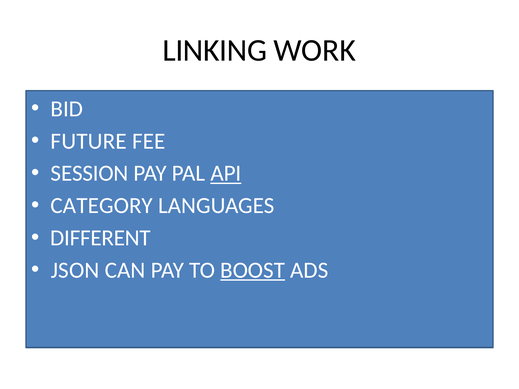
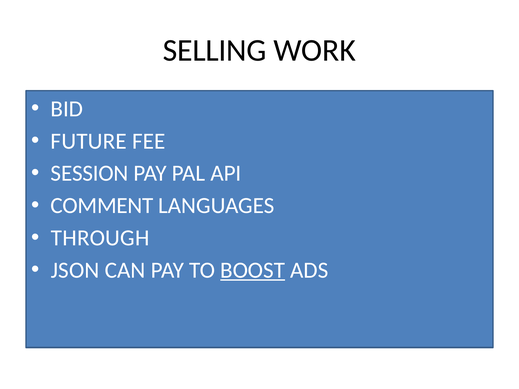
LINKING: LINKING -> SELLING (215, 50)
API underline: present -> none (226, 173)
CATEGORY: CATEGORY -> COMMENT (102, 206)
DIFFERENT: DIFFERENT -> THROUGH (100, 238)
